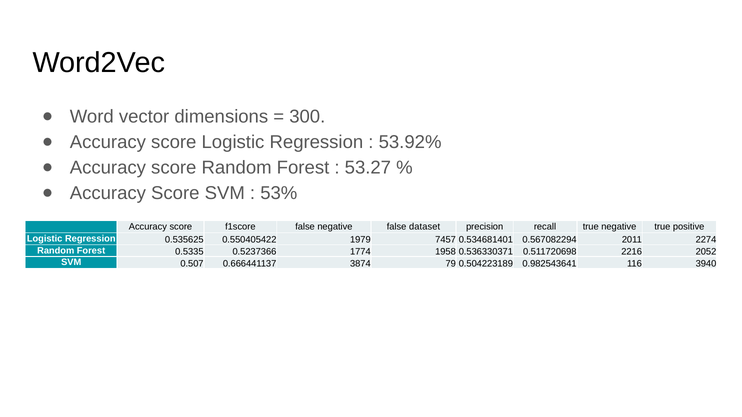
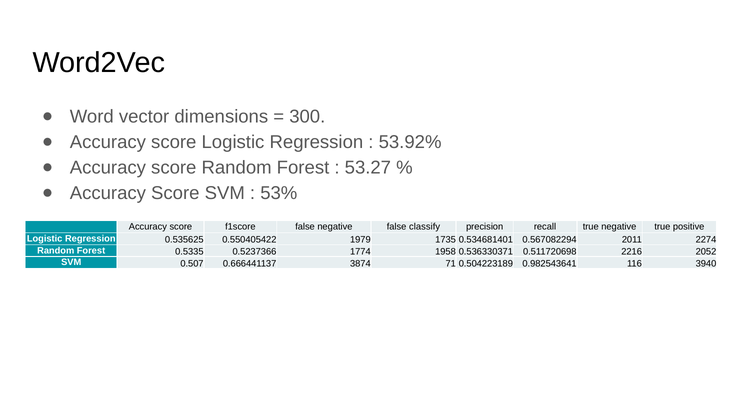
dataset: dataset -> classify (425, 227)
7457: 7457 -> 1735 (446, 240)
79: 79 -> 71 (451, 264)
